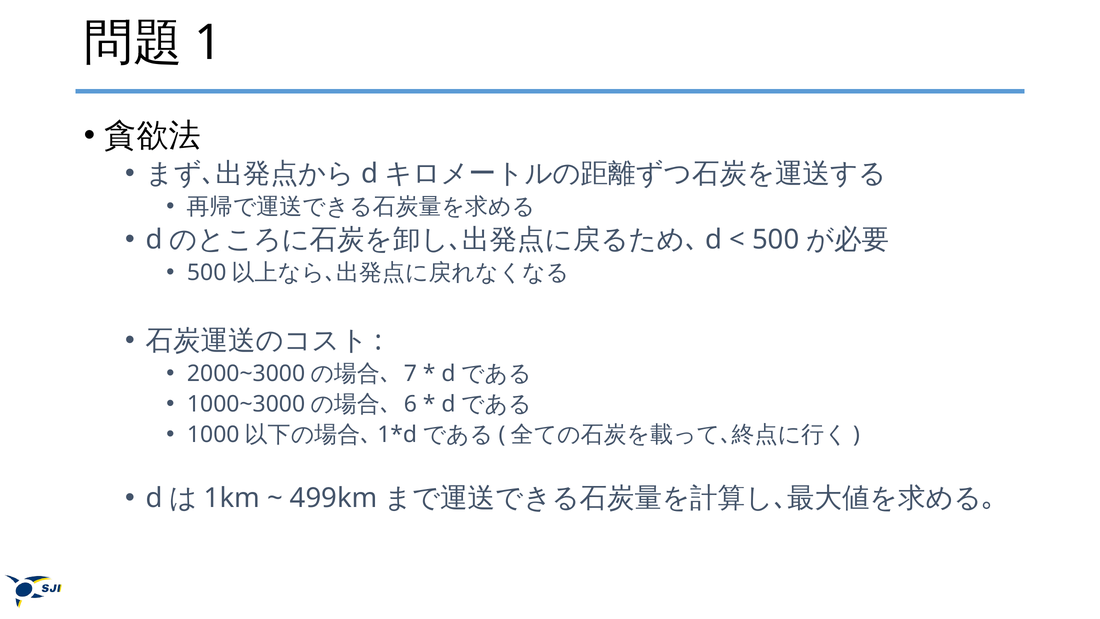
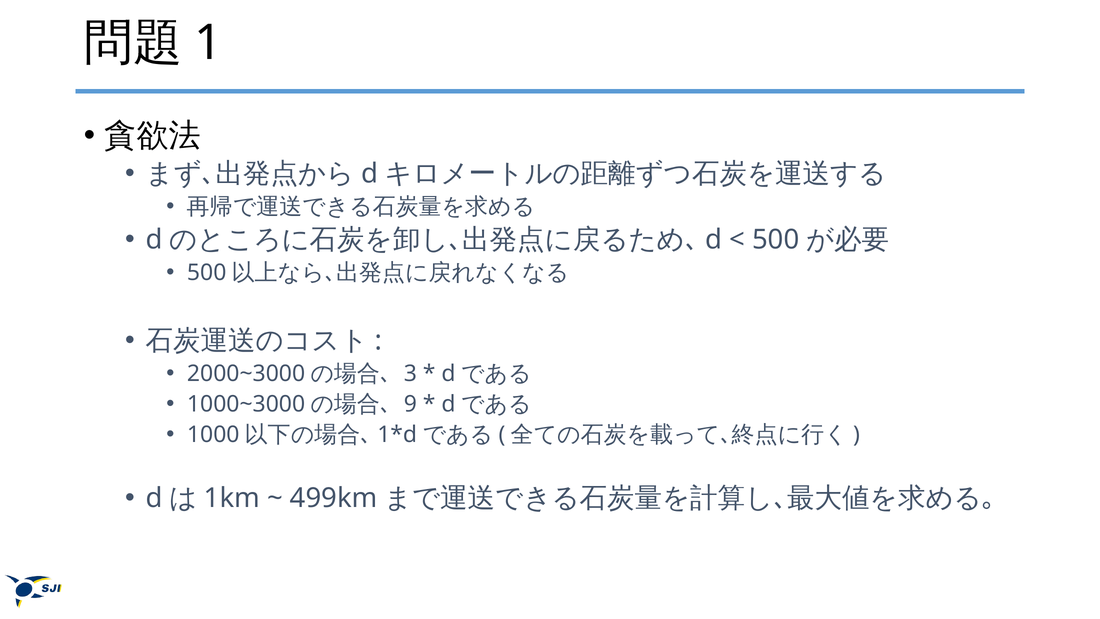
7: 7 -> 3 (410, 374)
6: 6 -> 9 (410, 404)
